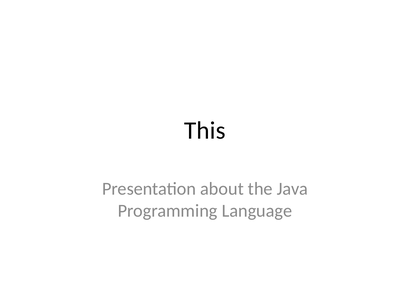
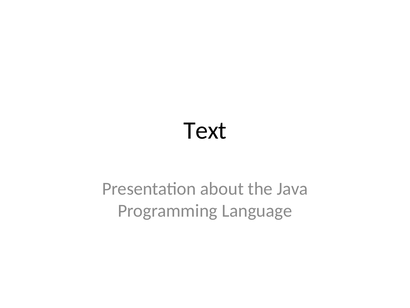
This: This -> Text (205, 130)
